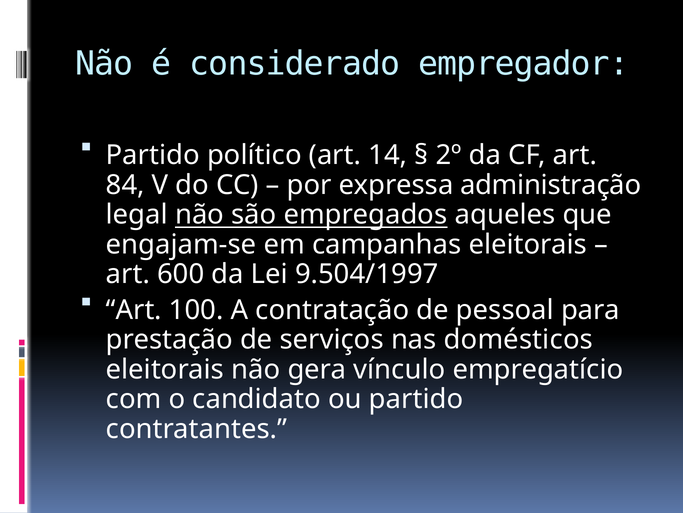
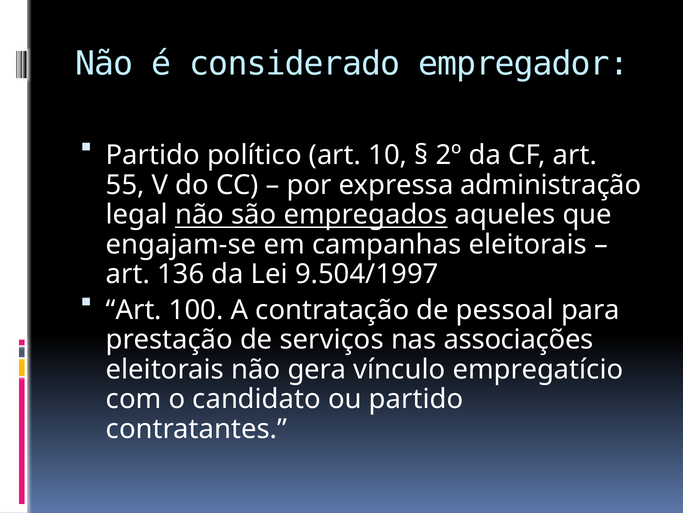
14: 14 -> 10 (388, 155)
84: 84 -> 55 (125, 185)
600: 600 -> 136 (181, 274)
domésticos: domésticos -> associações (519, 339)
